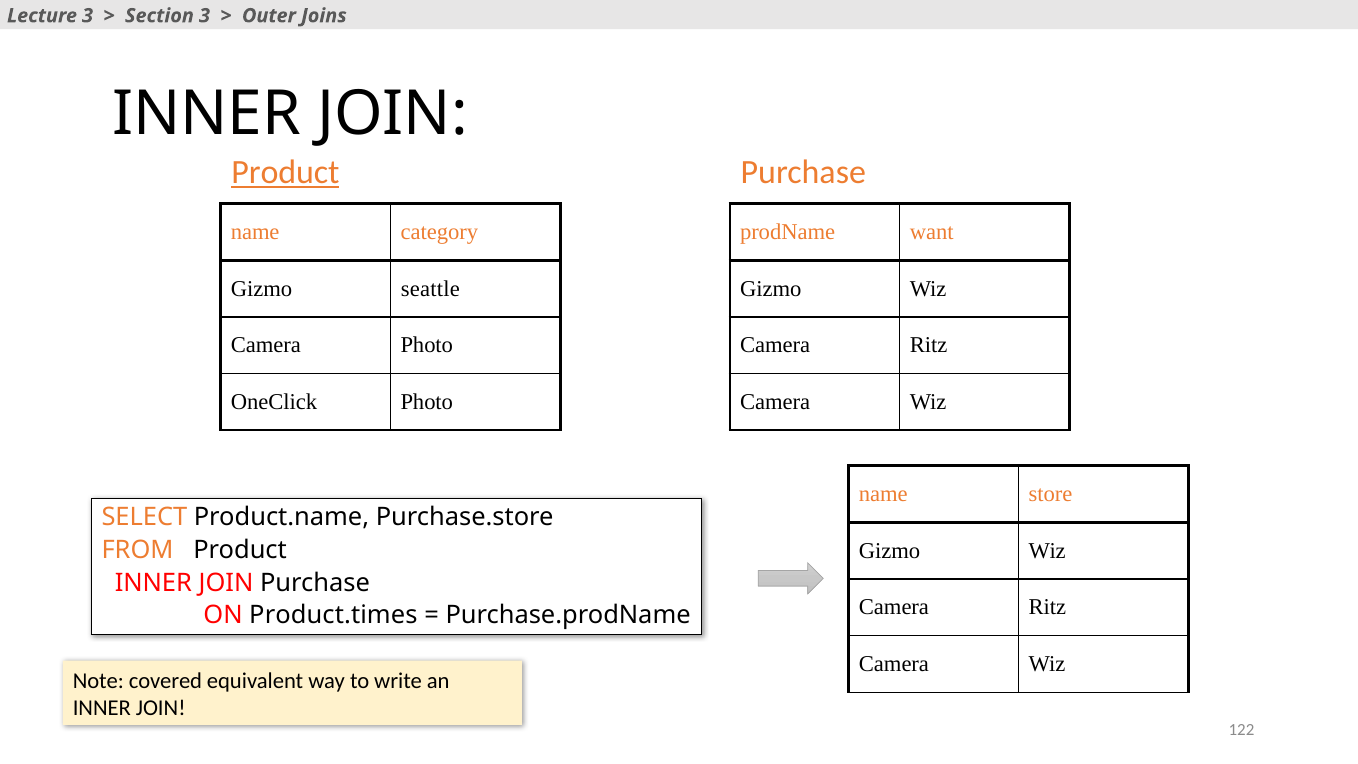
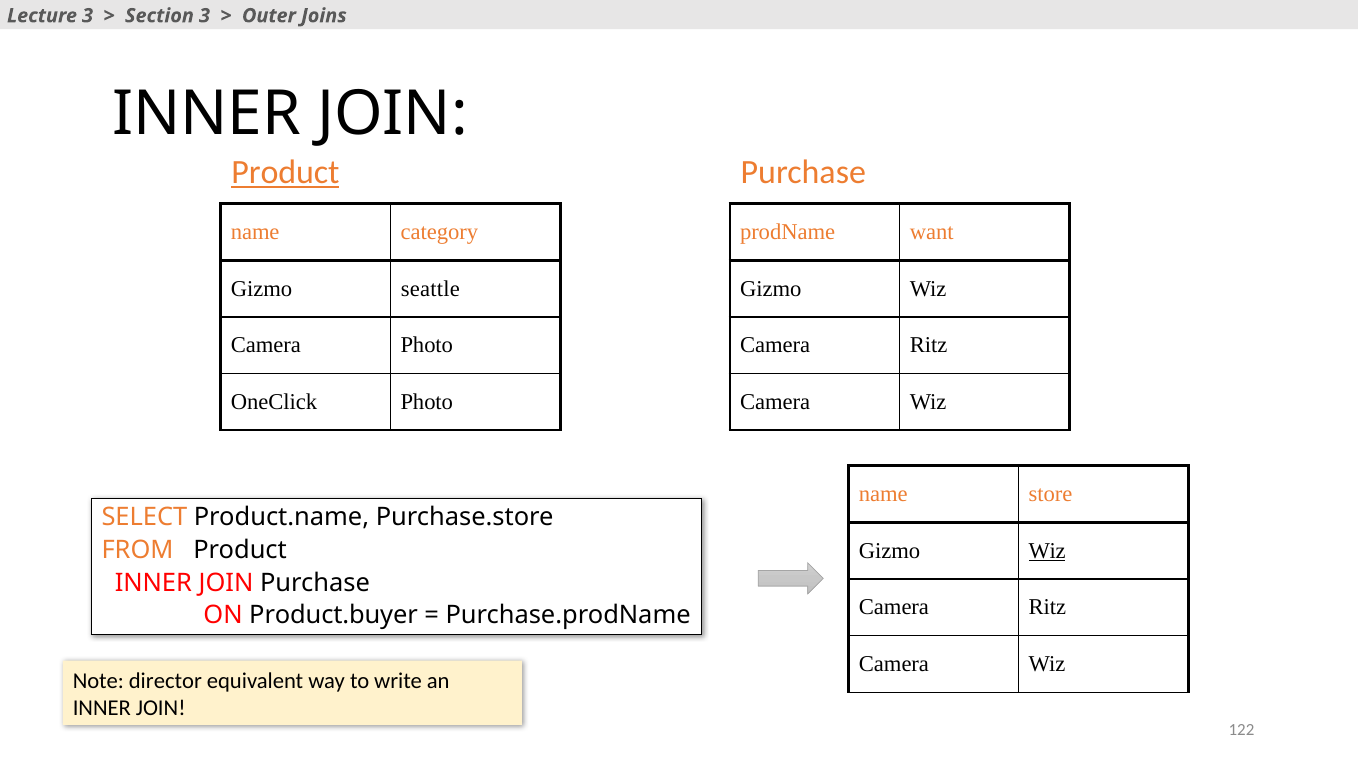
Wiz underline: none -> present (1047, 551)
Product.times: Product.times -> Product.buyer (334, 615)
covered: covered -> director (165, 681)
